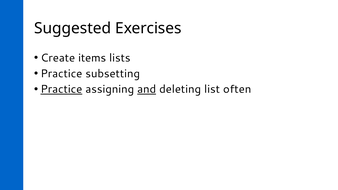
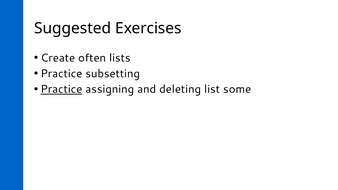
items: items -> often (92, 58)
and underline: present -> none (147, 89)
often: often -> some (237, 89)
